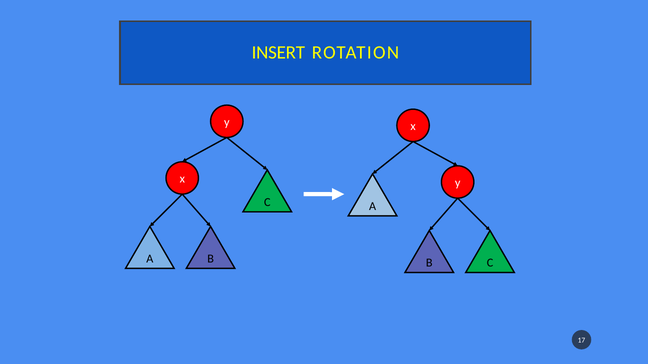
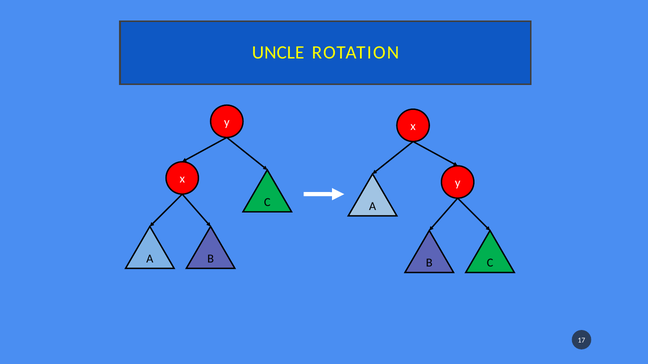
INSERT: INSERT -> UNCLE (278, 53)
